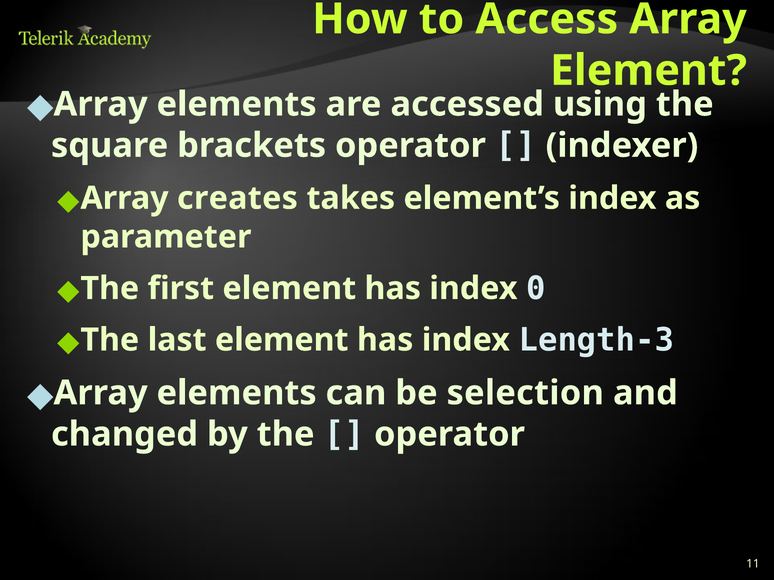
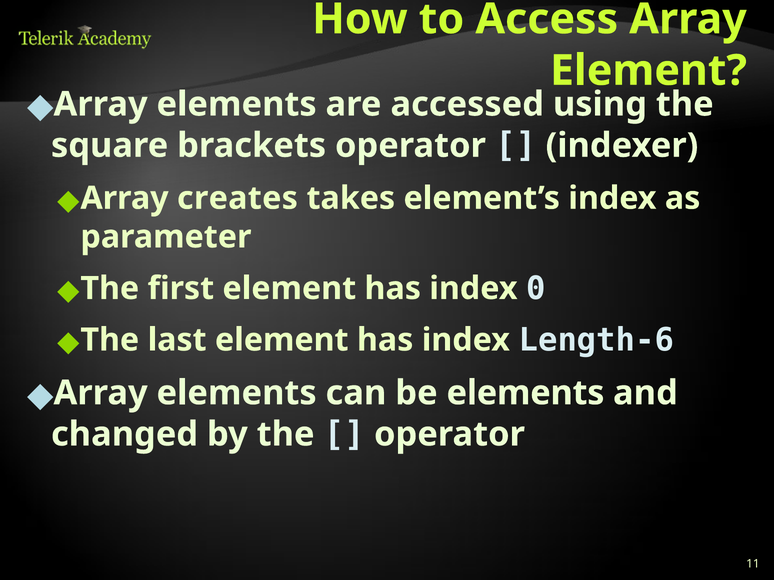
Length-3: Length-3 -> Length-6 (596, 340)
be selection: selection -> elements (525, 393)
